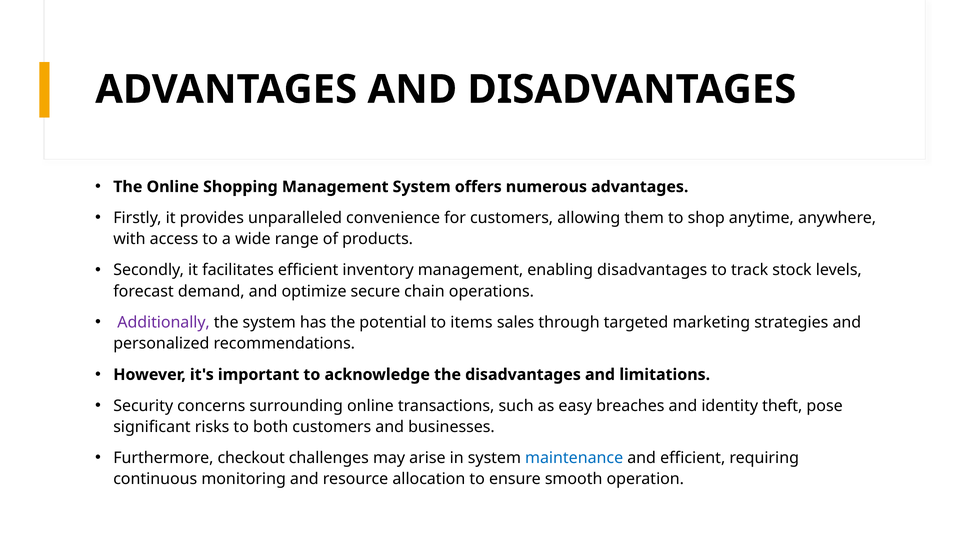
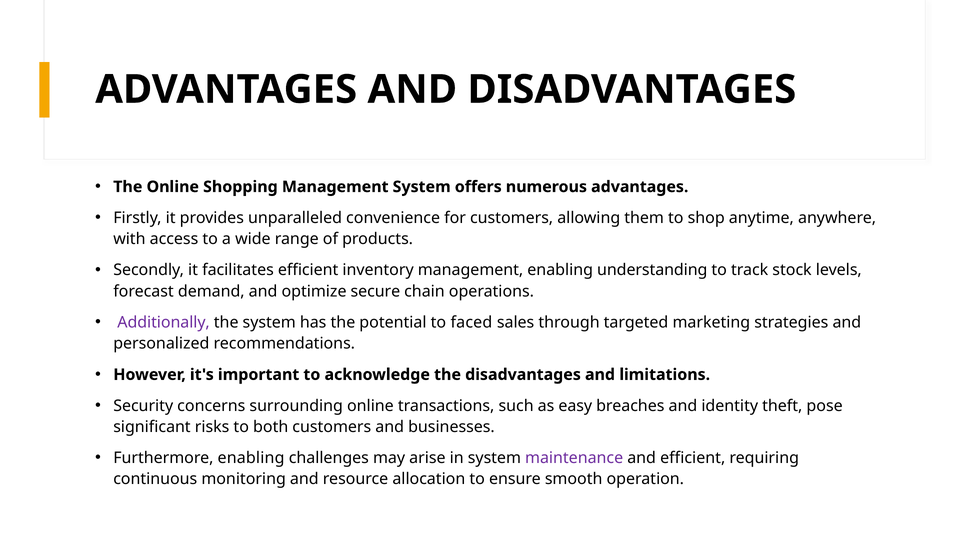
enabling disadvantages: disadvantages -> understanding (652, 270)
items: items -> faced (471, 322)
Furthermore checkout: checkout -> enabling (251, 458)
maintenance colour: blue -> purple (574, 458)
